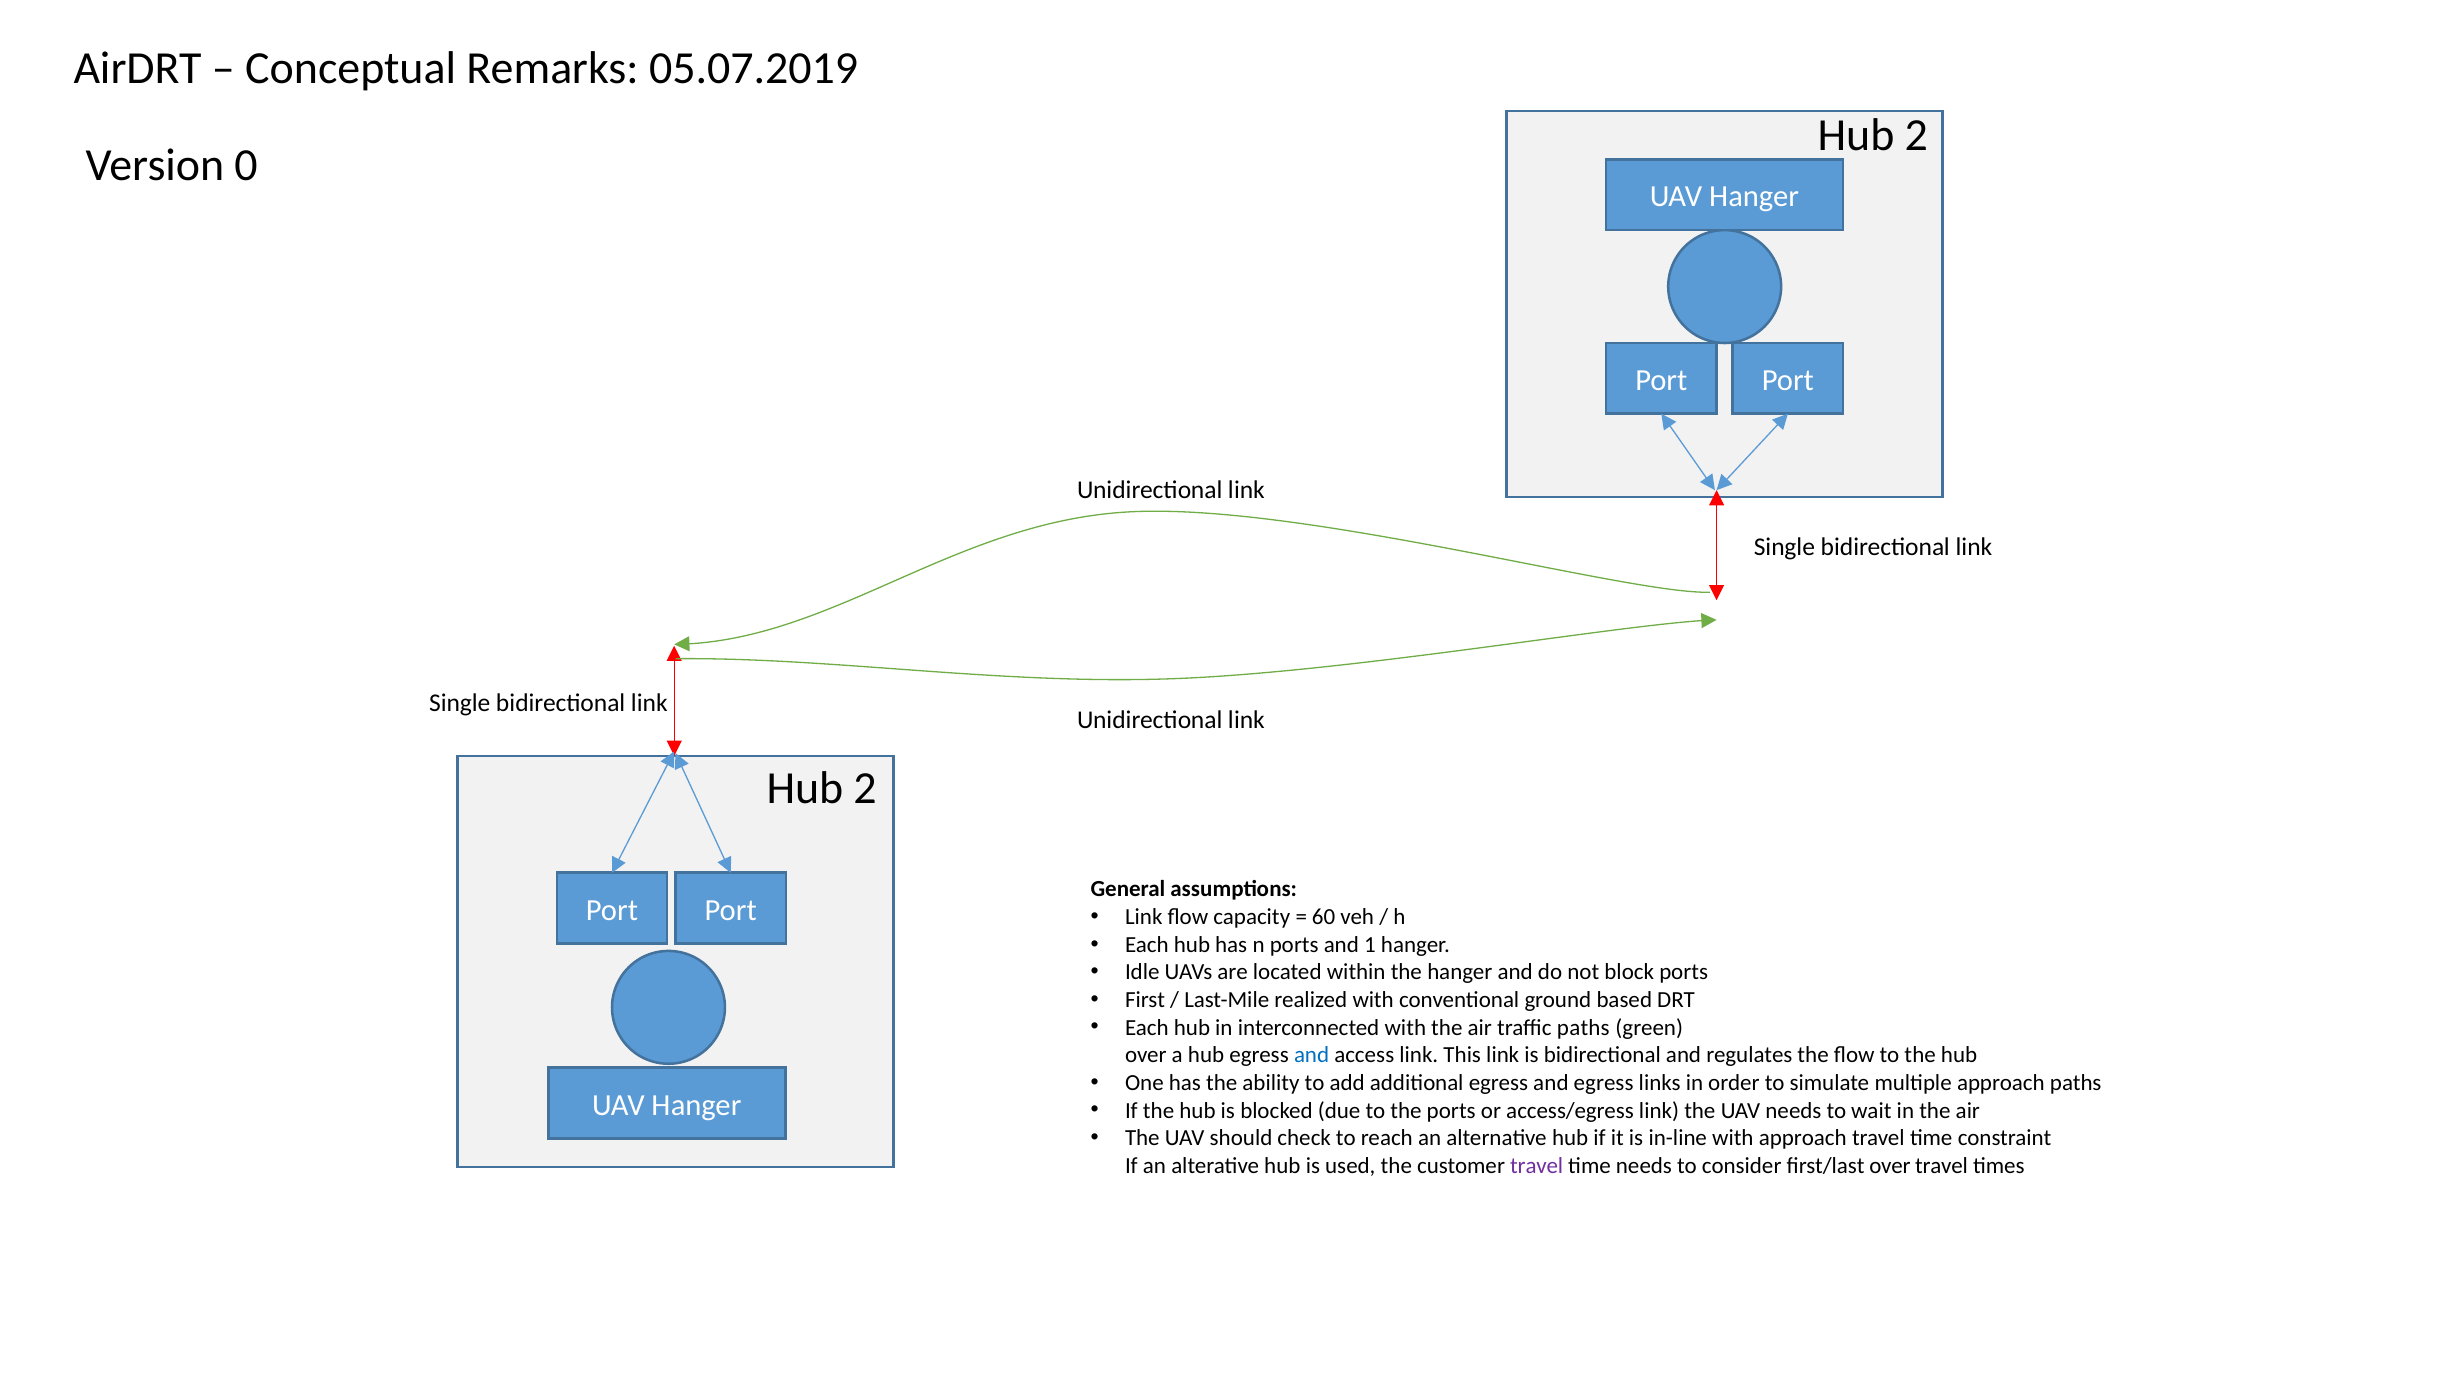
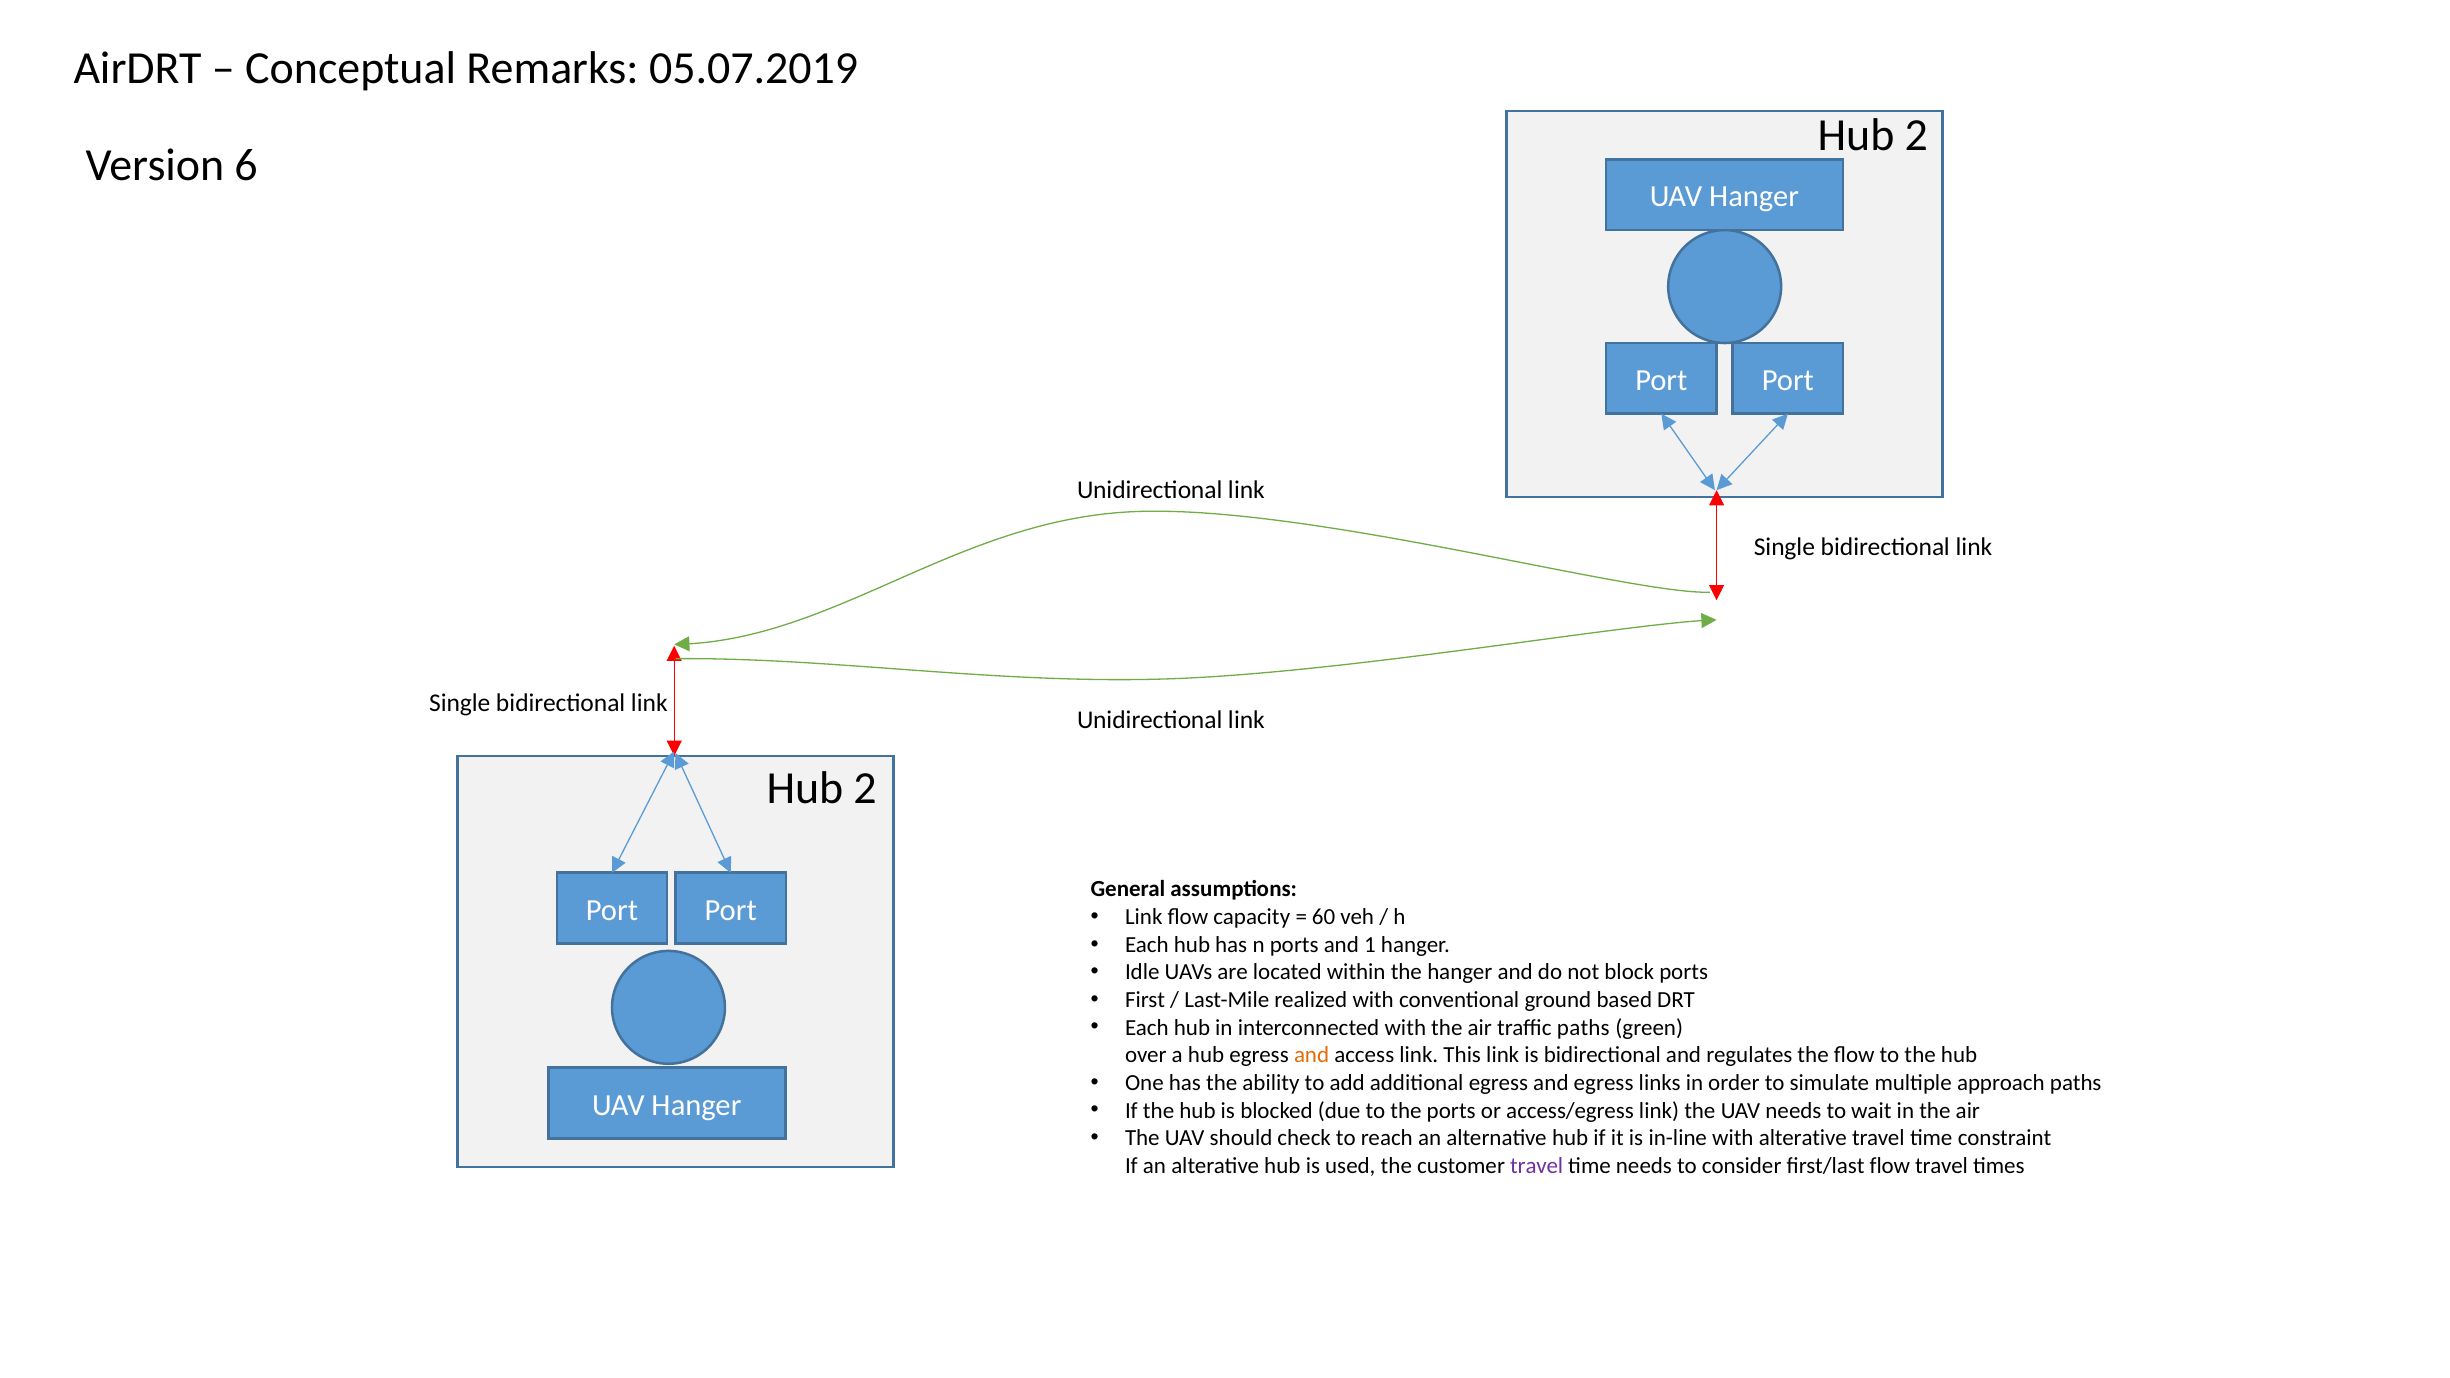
0: 0 -> 6 (246, 165)
and colour: blue -> orange (1312, 1055)
with approach: approach -> alterative (1803, 1138)
first/last over: over -> flow (1890, 1166)
